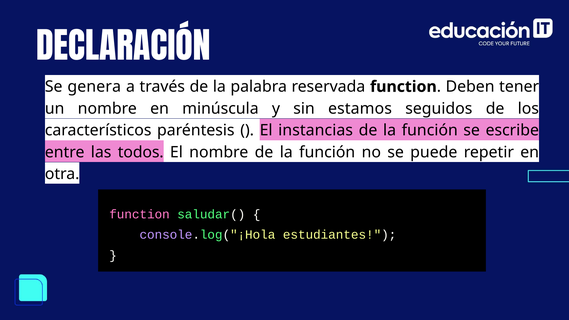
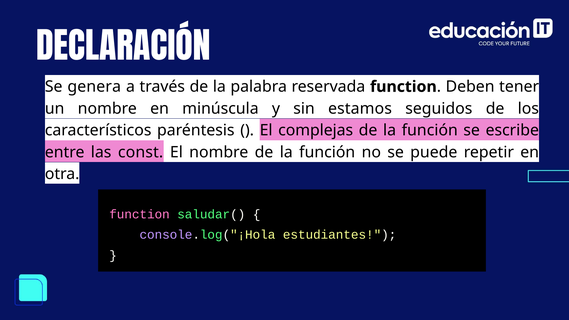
instancias: instancias -> complejas (316, 130)
todos: todos -> const (141, 152)
